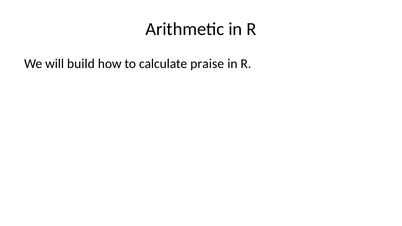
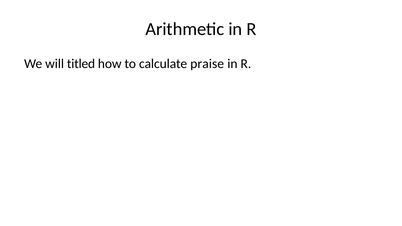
build: build -> titled (81, 64)
